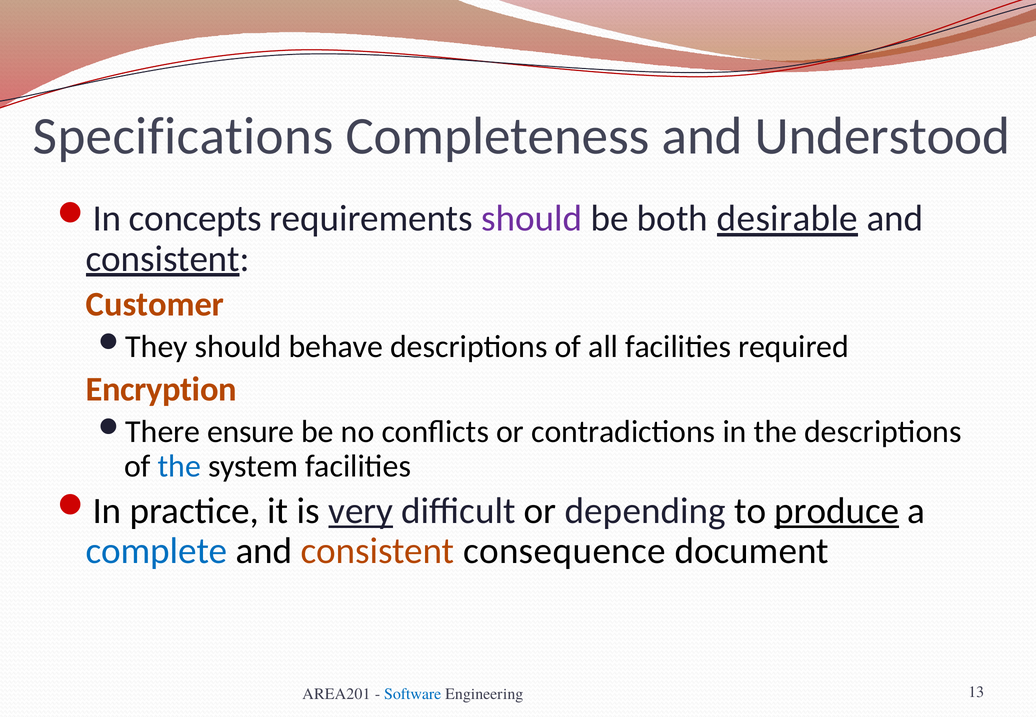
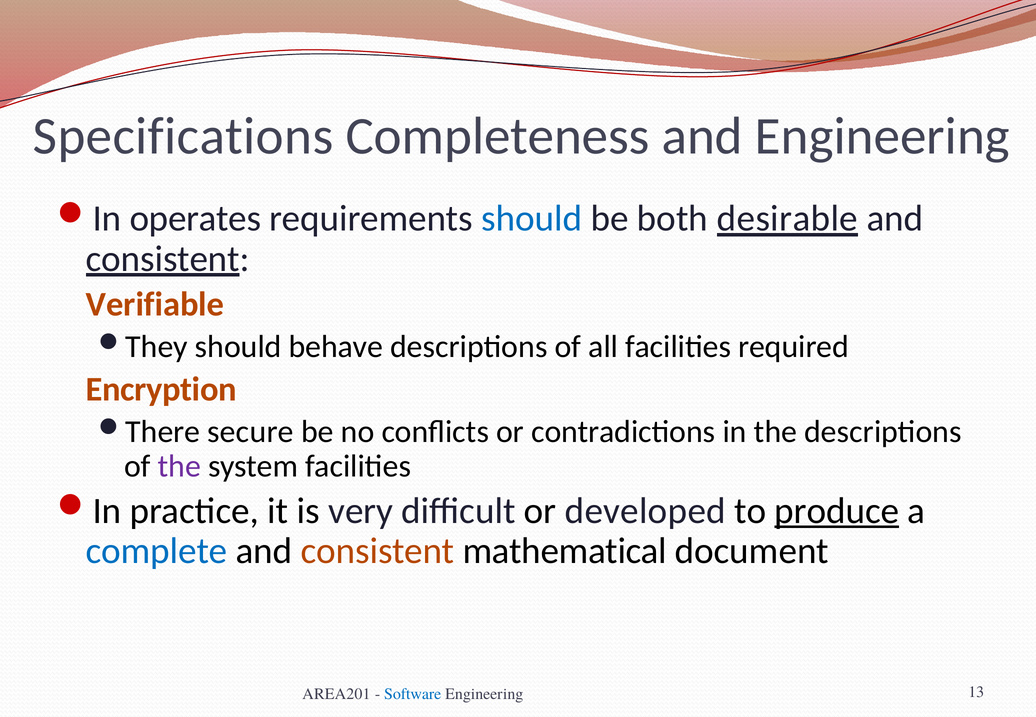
and Understood: Understood -> Engineering (882, 136)
concepts: concepts -> operates (195, 219)
should colour: purple -> blue (532, 219)
Customer: Customer -> Verifiable (155, 305)
ensure: ensure -> secure (250, 432)
the colour: blue -> purple (179, 466)
very underline: present -> none (361, 511)
depending: depending -> developed (645, 511)
consequence: consequence -> mathematical (565, 551)
